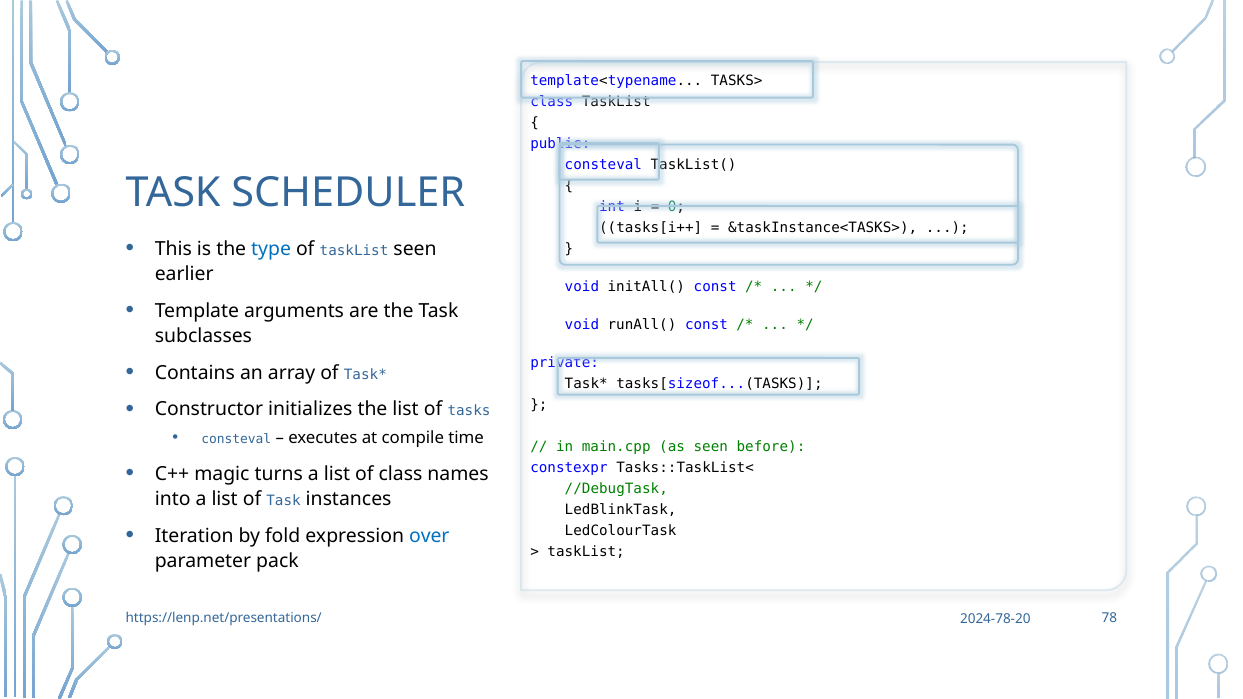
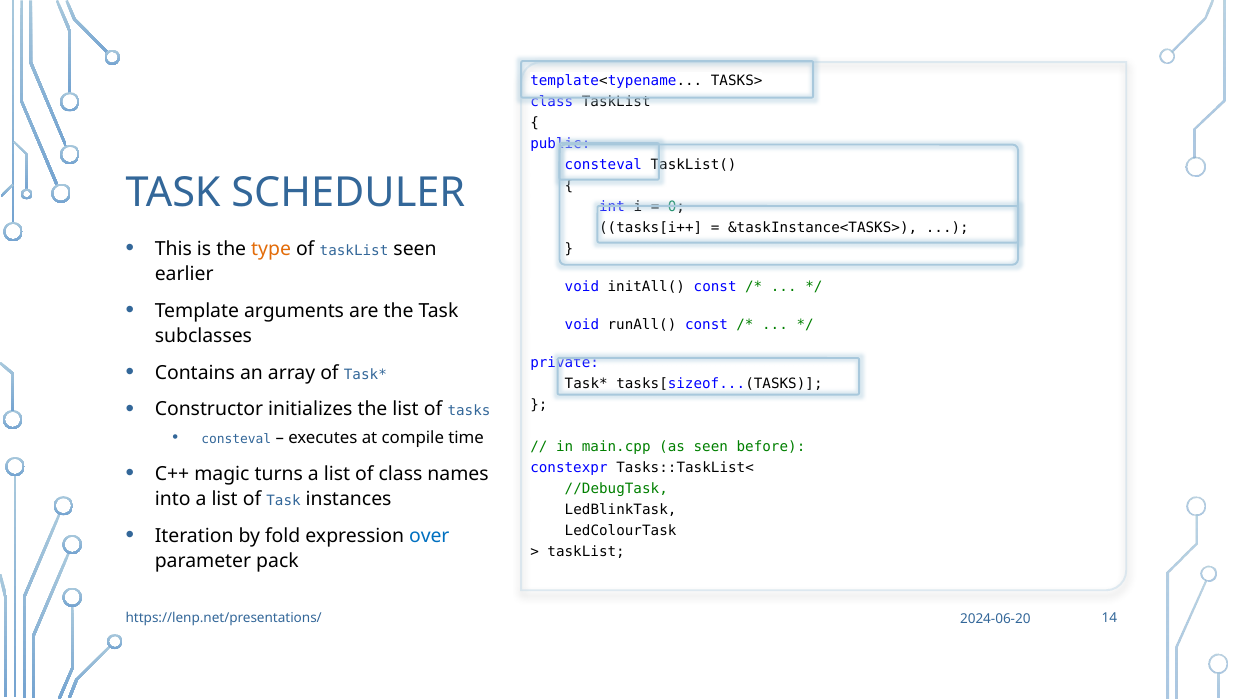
type colour: blue -> orange (271, 249)
78: 78 -> 14 (1109, 618)
2024-78-20: 2024-78-20 -> 2024-06-20 (995, 619)
